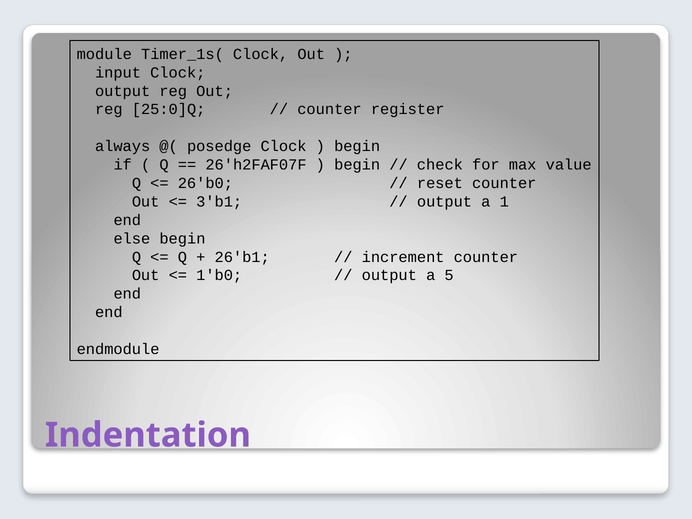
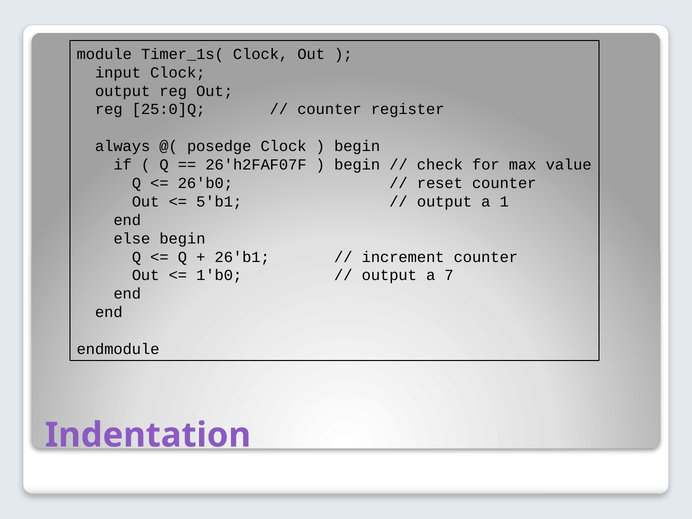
3'b1: 3'b1 -> 5'b1 (219, 202)
5: 5 -> 7 (449, 275)
